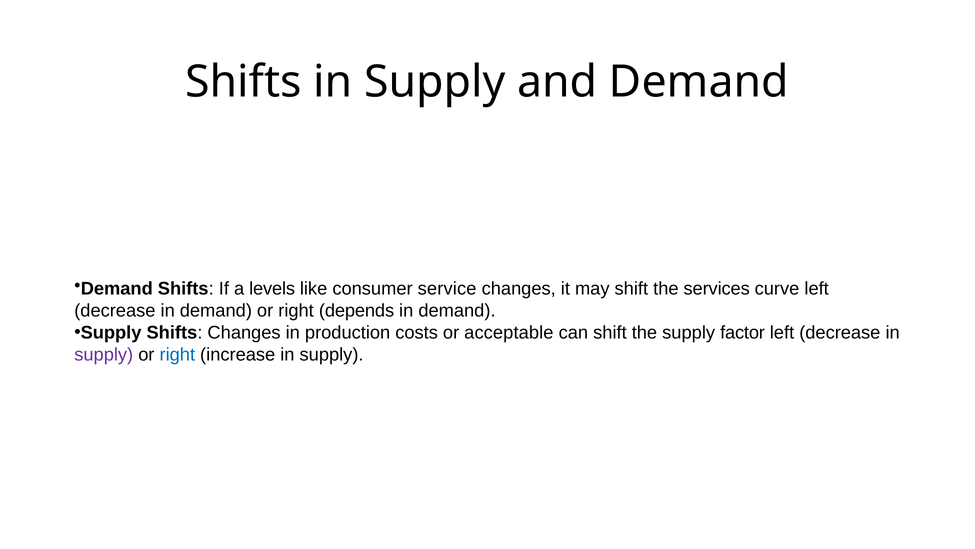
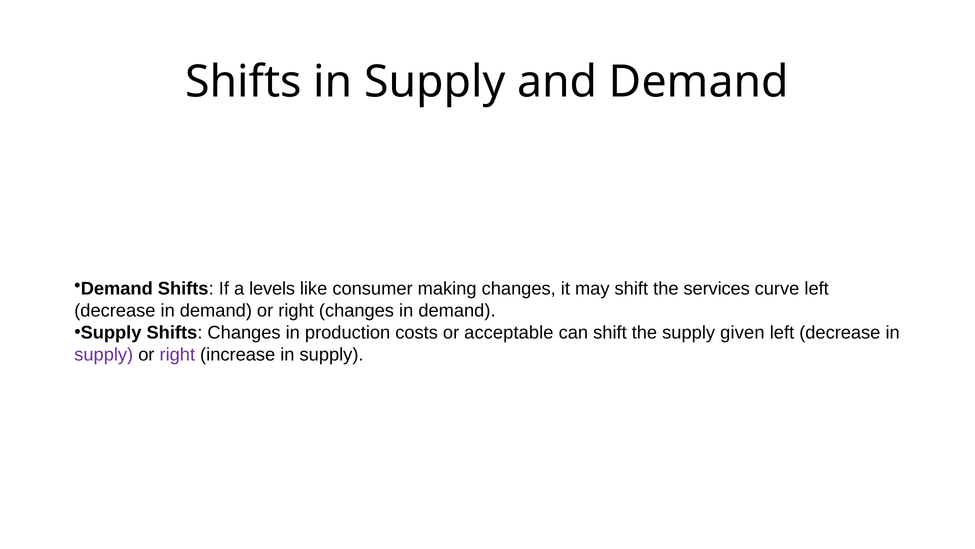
service: service -> making (447, 288)
right depends: depends -> changes (356, 310)
factor: factor -> given (742, 332)
right colour: blue -> purple (177, 354)
